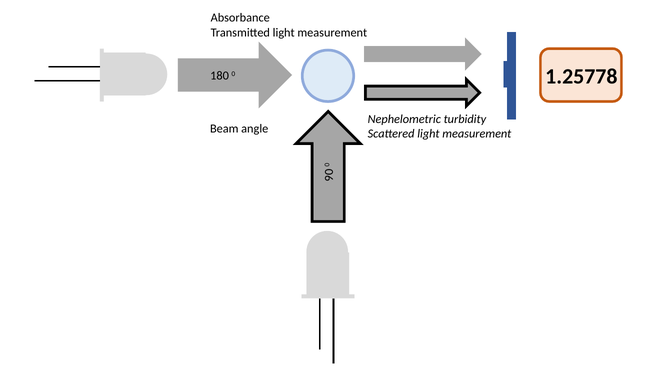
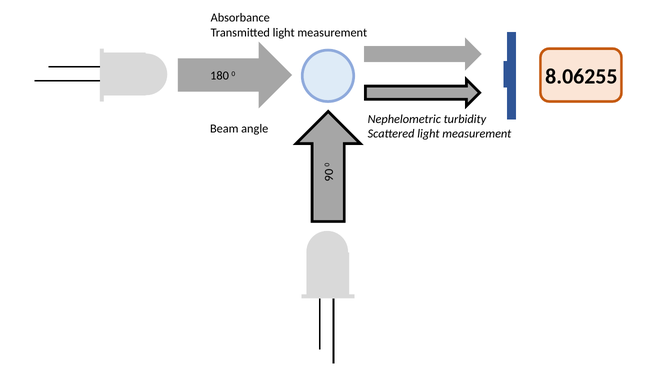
1.25778: 1.25778 -> 8.06255 (581, 76)
